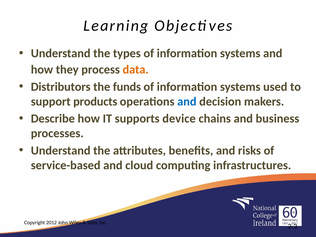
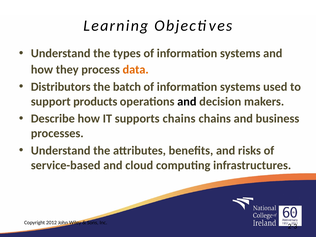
funds: funds -> batch (127, 87)
and colour: blue -> black (187, 101)
supports device: device -> chains (179, 119)
